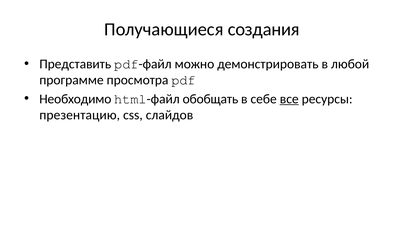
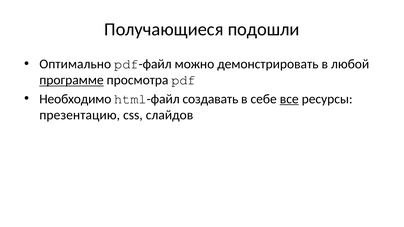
создания: создания -> подошли (264, 29)
Представить: Представить -> Оптимально (75, 64)
программе underline: none -> present (72, 80)
обобщать: обобщать -> создавать (210, 99)
